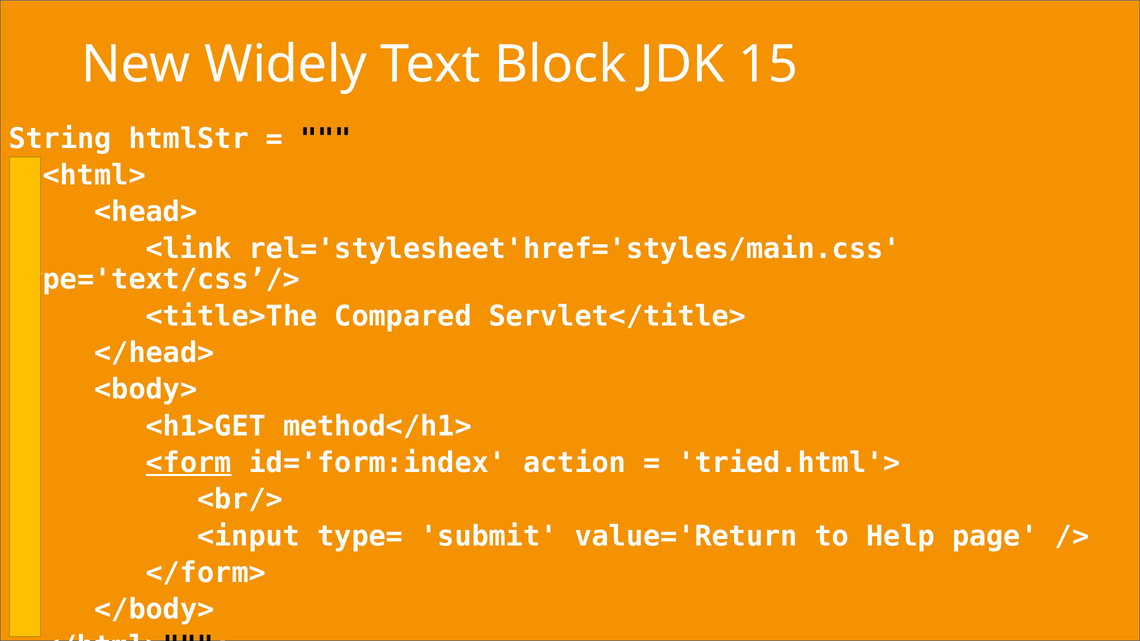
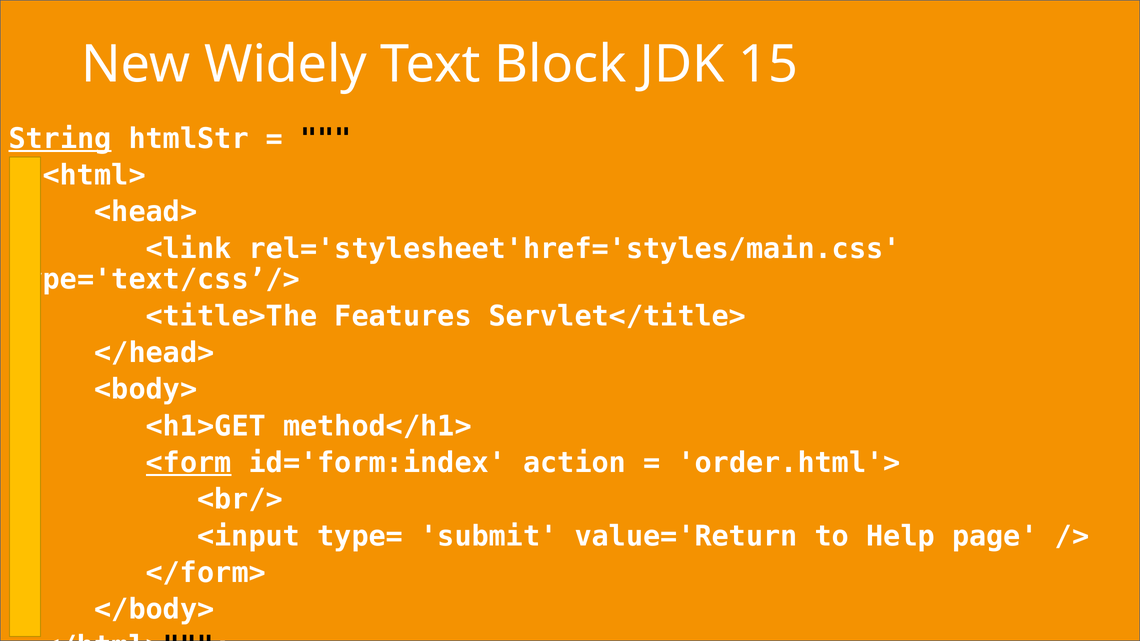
String underline: none -> present (60, 139)
Compared: Compared -> Features (403, 316)
tried.html'>: tried.html'> -> order.html'> (789, 463)
